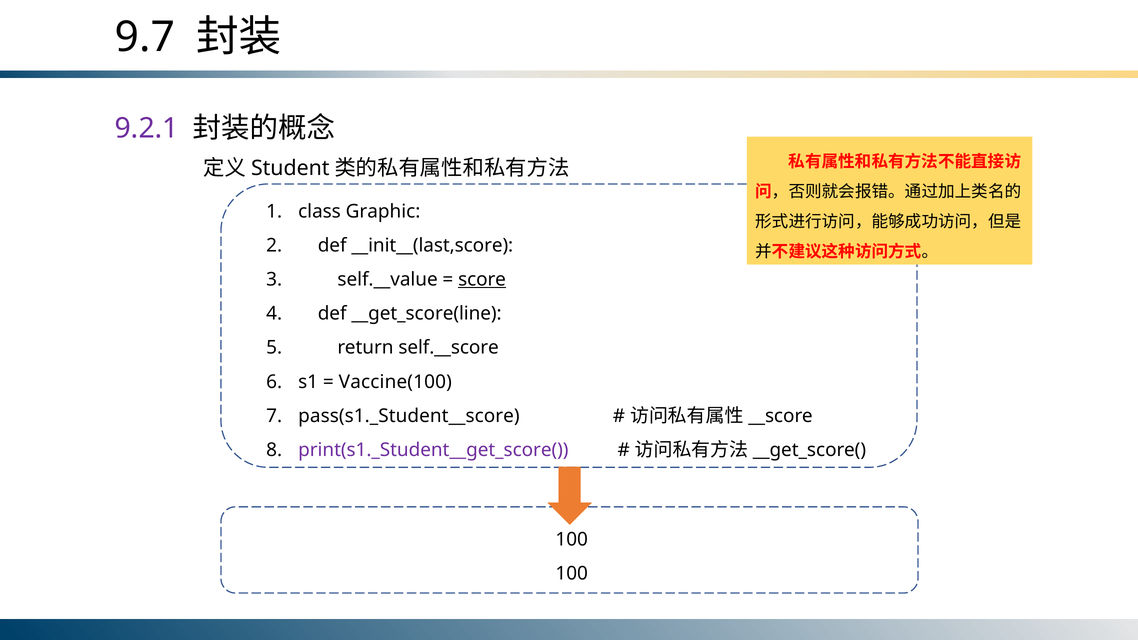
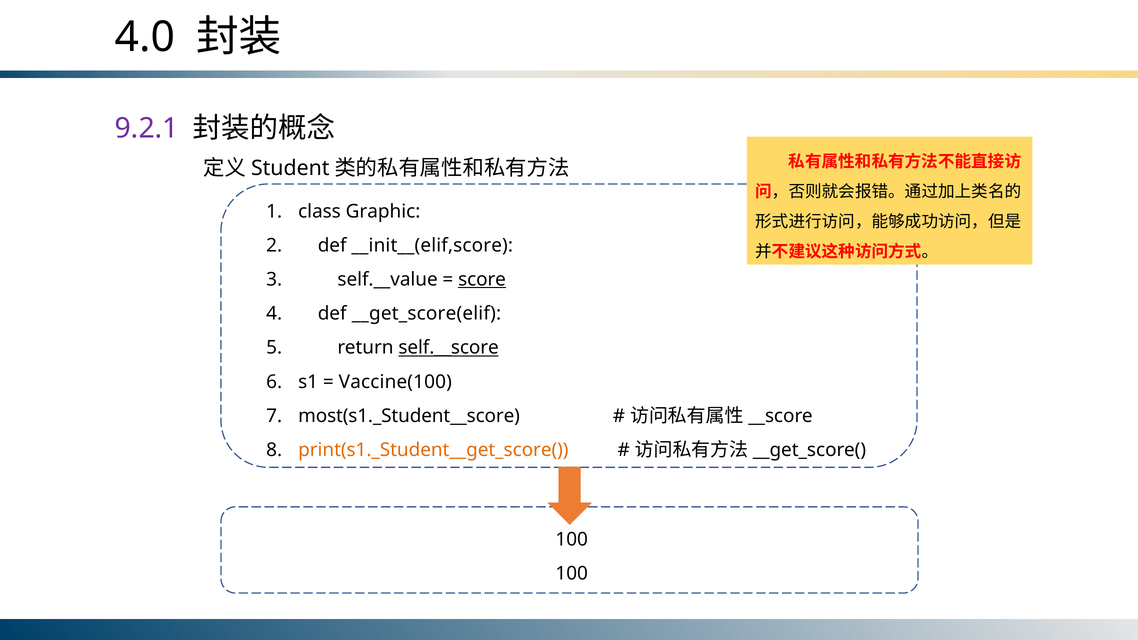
9.7: 9.7 -> 4.0 (145, 37)
__init__(last,score: __init__(last,score -> __init__(elif,score (432, 245)
__get_score(line: __get_score(line -> __get_score(elif (426, 314)
self.__score underline: none -> present (449, 348)
pass(s1._Student__score: pass(s1._Student__score -> most(s1._Student__score (409, 416)
print(s1._Student__get_score( colour: purple -> orange (433, 450)
